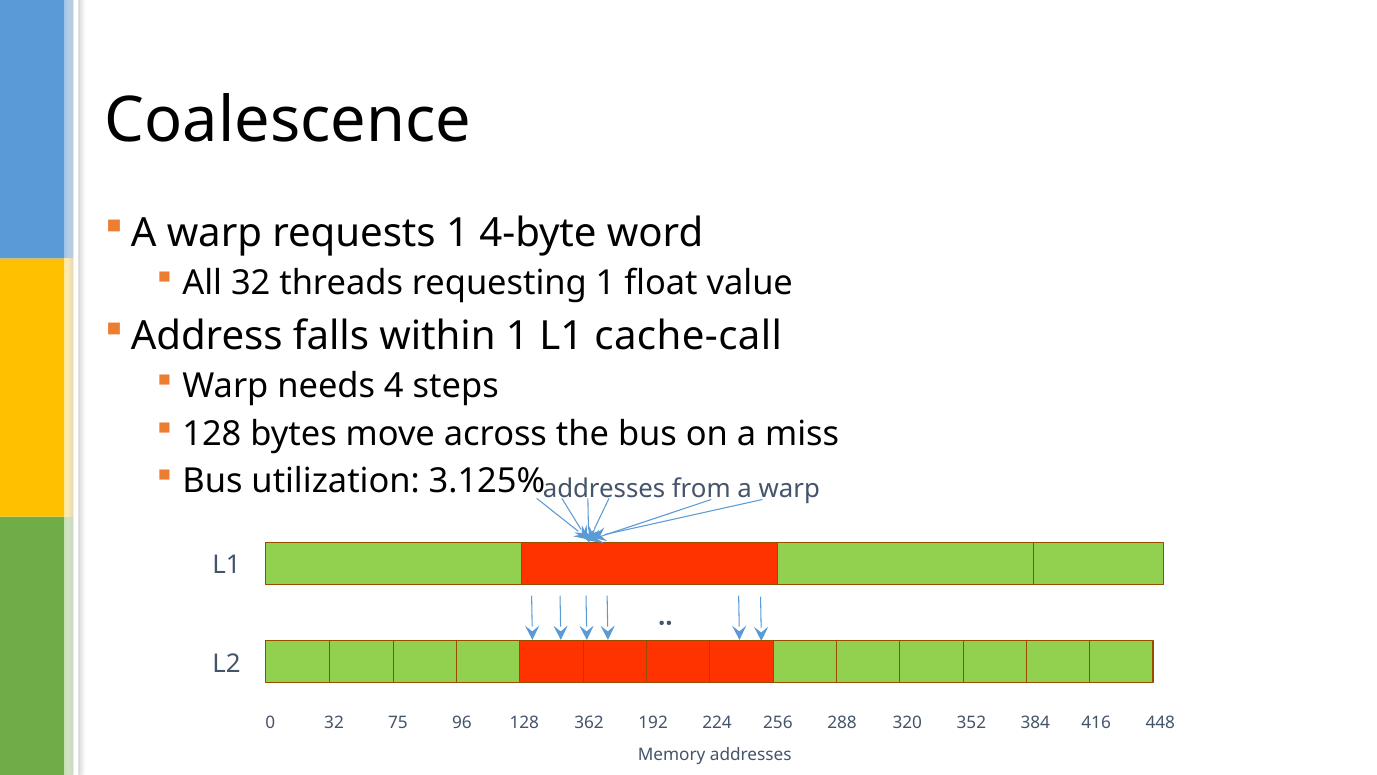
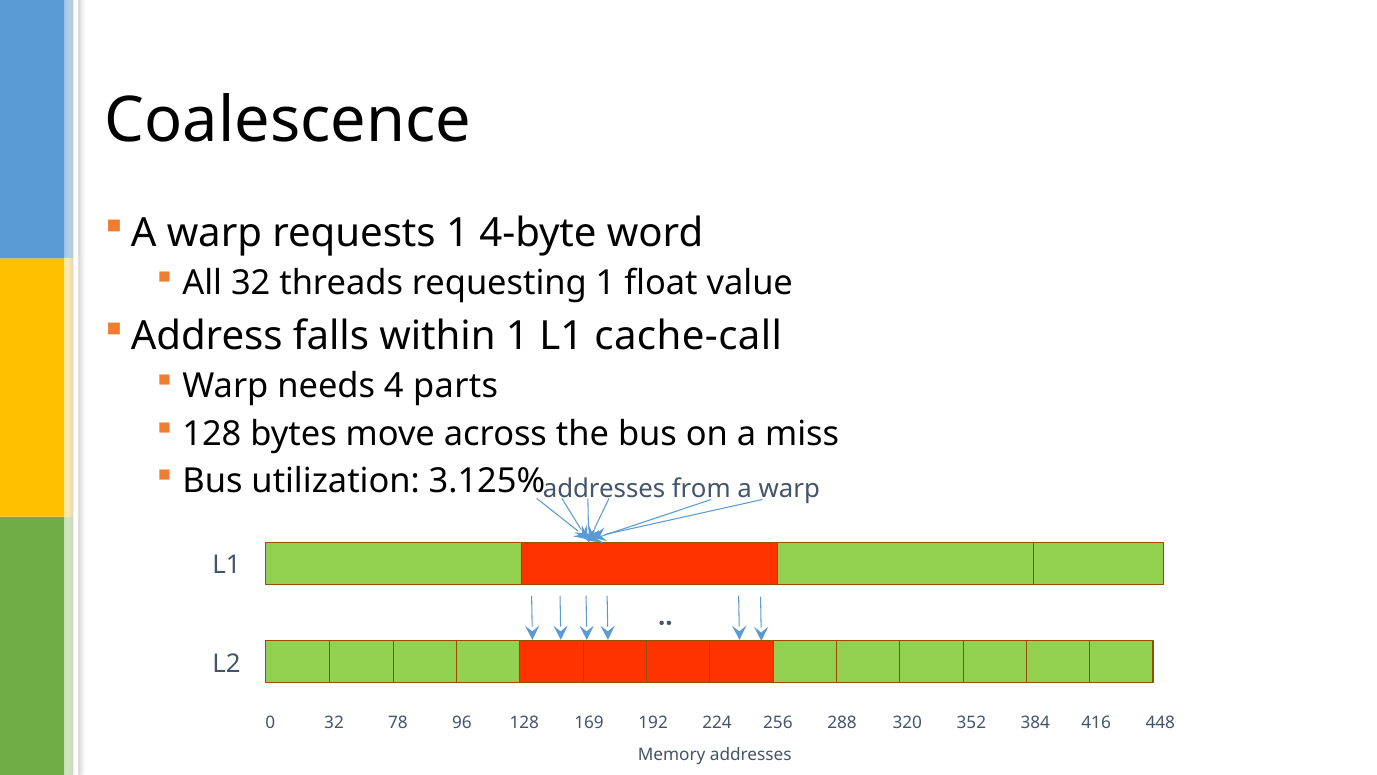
steps: steps -> parts (456, 386)
75: 75 -> 78 (398, 722)
362: 362 -> 169 (589, 722)
